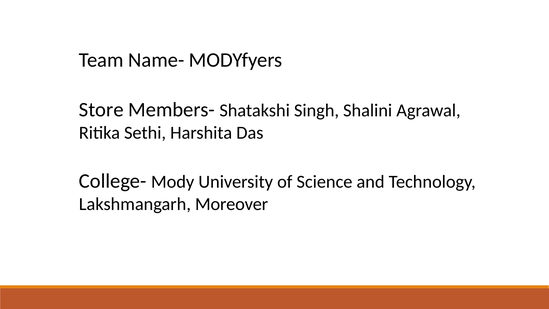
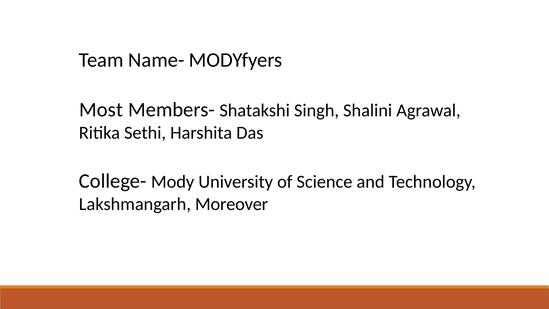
Store: Store -> Most (101, 109)
